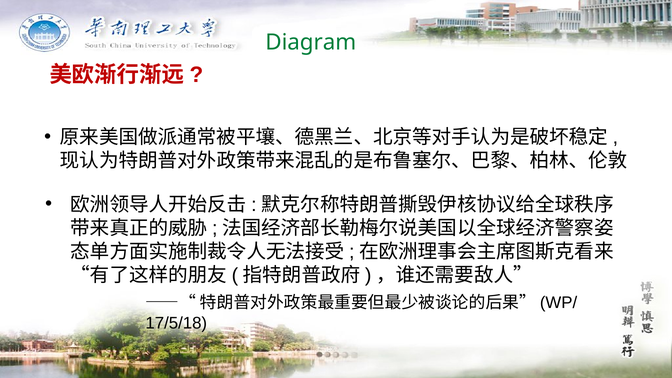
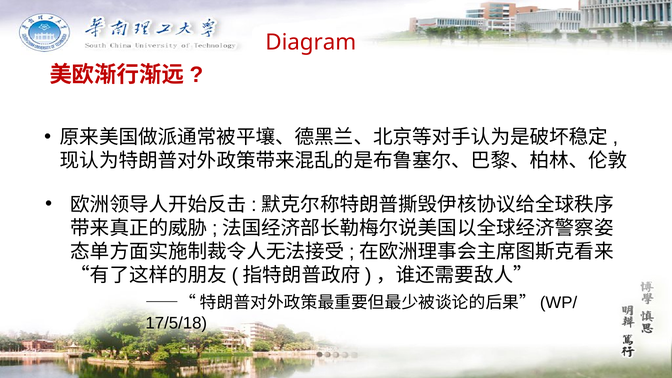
Diagram colour: green -> red (311, 42)
